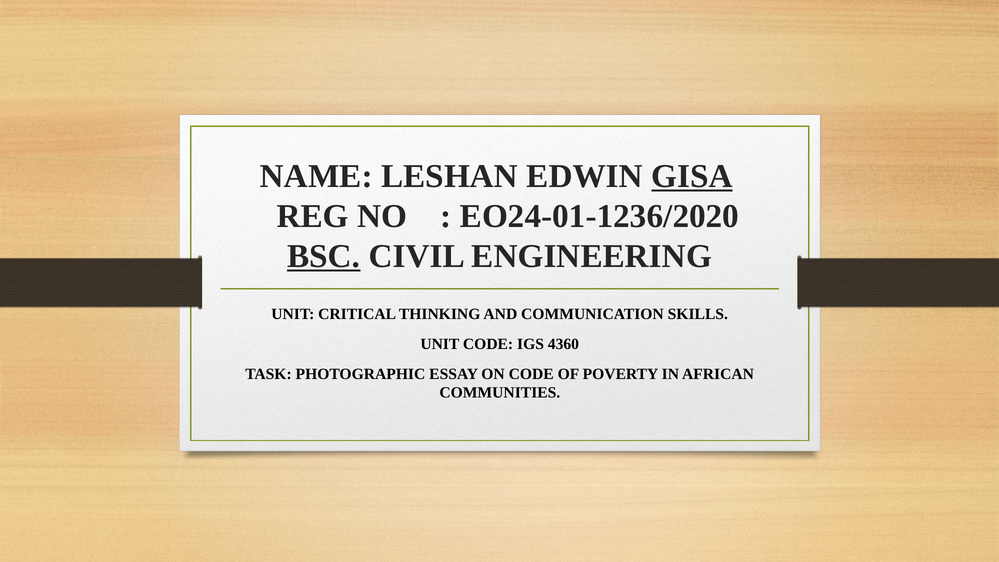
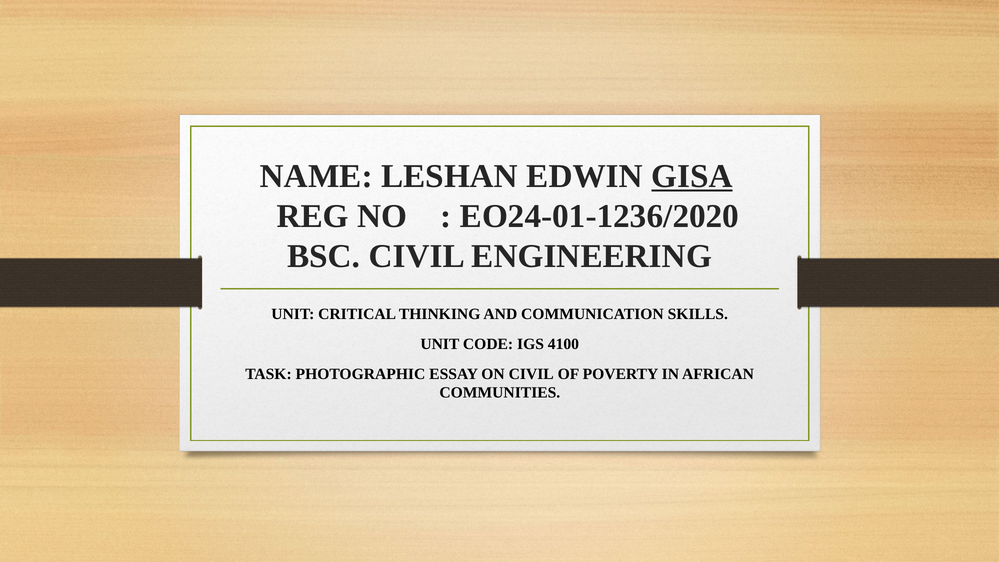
BSC underline: present -> none (324, 256)
4360: 4360 -> 4100 (563, 344)
ON CODE: CODE -> CIVIL (531, 374)
